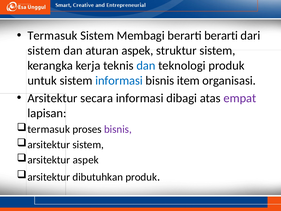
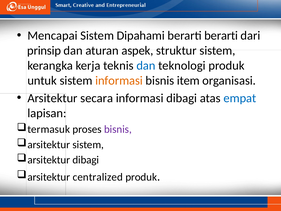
Termasuk: Termasuk -> Mencapai (52, 36)
Membagi: Membagi -> Dipahami (141, 36)
sistem: sistem -> prinsip (44, 51)
informasi colour: blue -> orange (119, 80)
empat colour: purple -> blue (240, 98)
arsitektur aspek: aspek -> dibagi (86, 160)
dibutuhkan: dibutuhkan -> centralized (98, 177)
